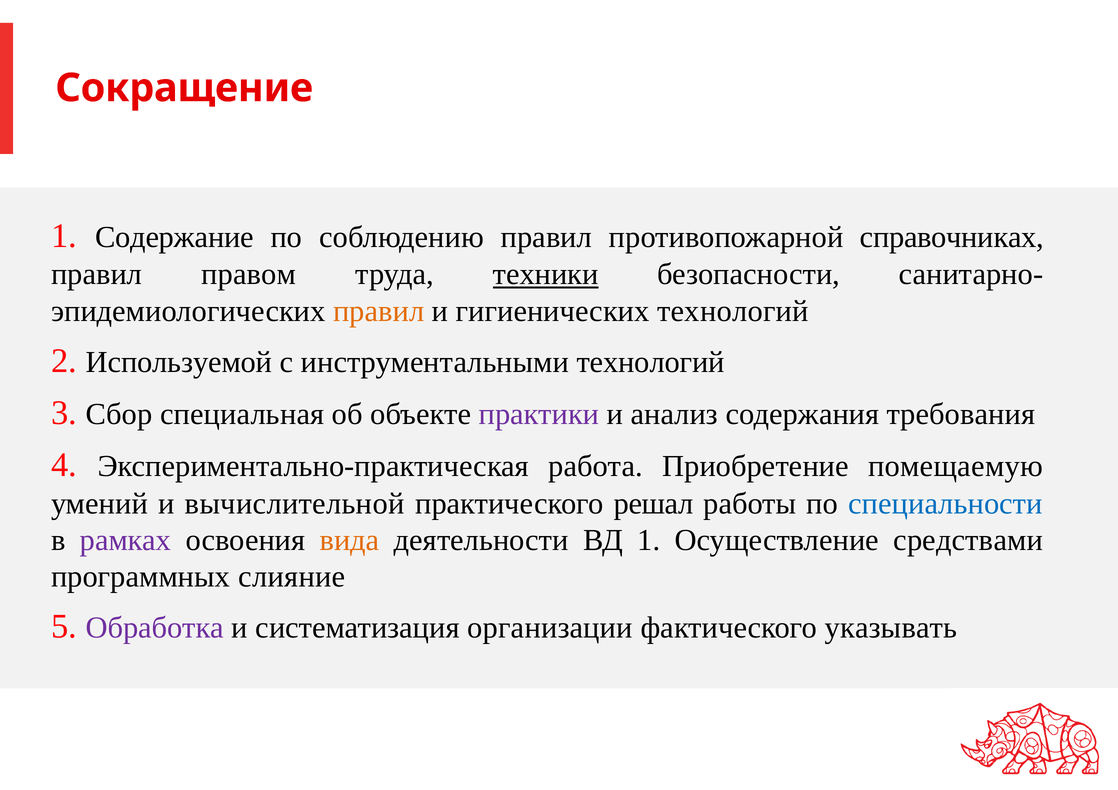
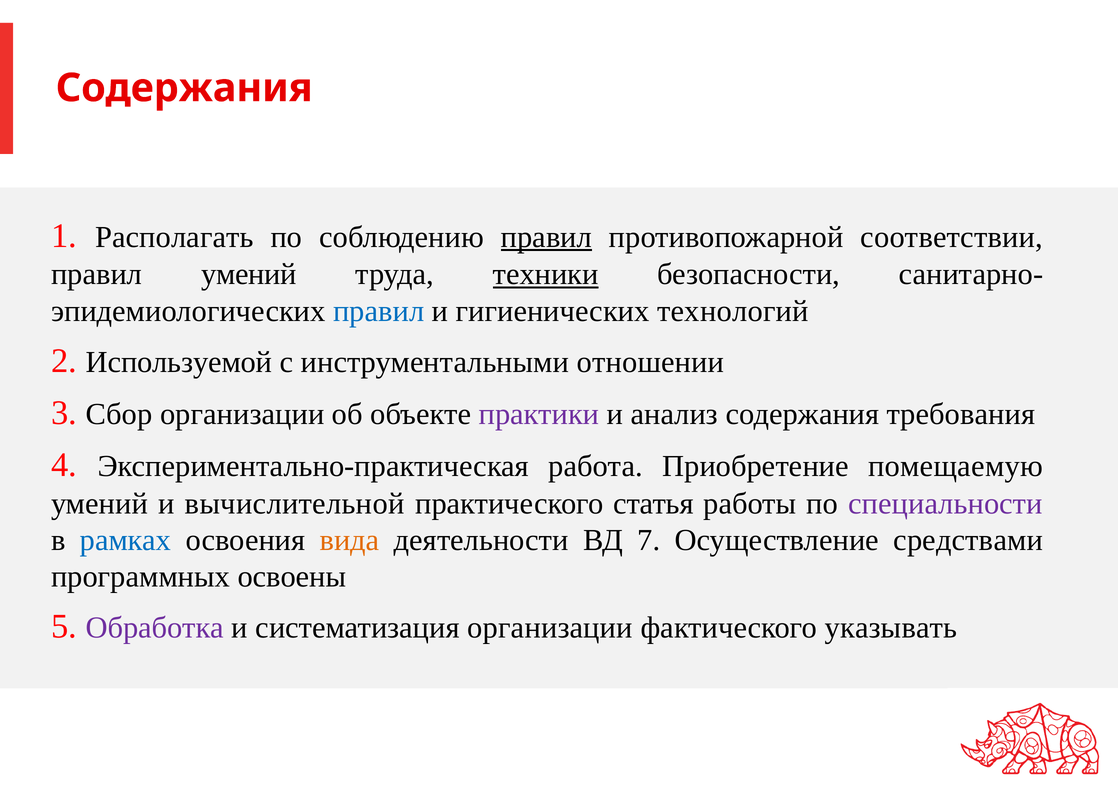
Сокращение: Сокращение -> Содержания (184, 88)
Содержание: Содержание -> Располагать (174, 237)
правил underline: none -> present (546, 237)
справочниках: справочниках -> соответствии (952, 237)
правил правом: правом -> умений (249, 275)
правил colour: orange -> blue (379, 311)
инструментальными технологий: технологий -> отношении (650, 362)
Сбор специальная: специальная -> организации (242, 414)
решал: решал -> статья (654, 504)
специальности colour: blue -> purple (946, 504)
рамках colour: purple -> blue (126, 540)
ВД 1: 1 -> 7 (649, 540)
слияние: слияние -> освоены (292, 577)
